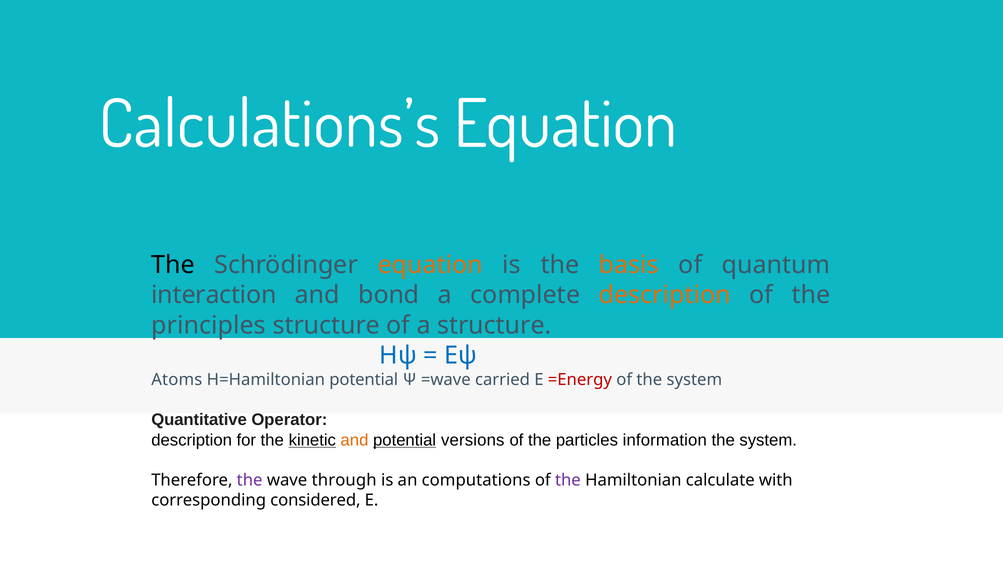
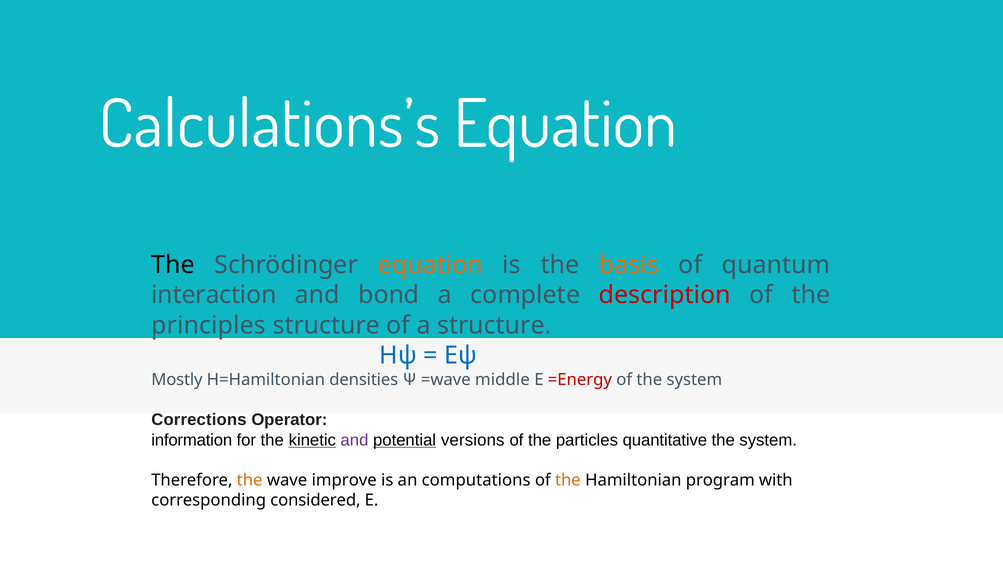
description colour: orange -> red (665, 295)
Atoms: Atoms -> Mostly (177, 380)
H=Hamiltonian potential: potential -> densities (364, 380)
carried: carried -> middle (502, 380)
Quantitative: Quantitative -> Corrections (199, 420)
description: description -> information (192, 440)
and colour: orange -> purple (354, 440)
information: information -> quantitative (665, 440)
the colour: purple -> orange (250, 480)
through: through -> improve (344, 480)
the colour: purple -> orange (568, 480)
calculate: calculate -> program (720, 480)
